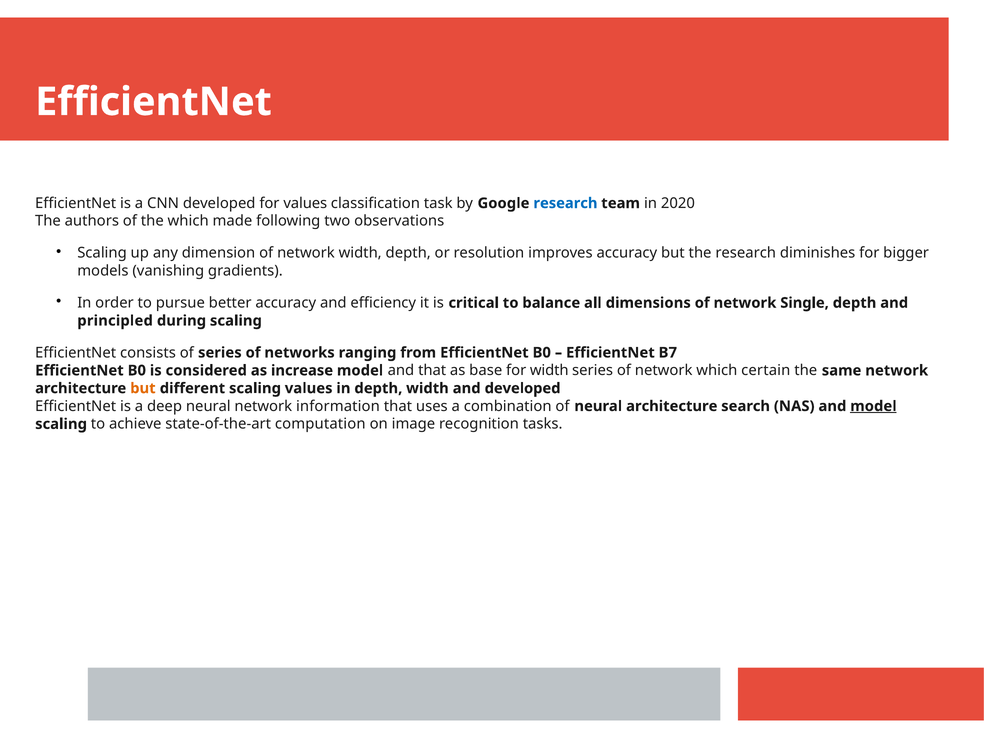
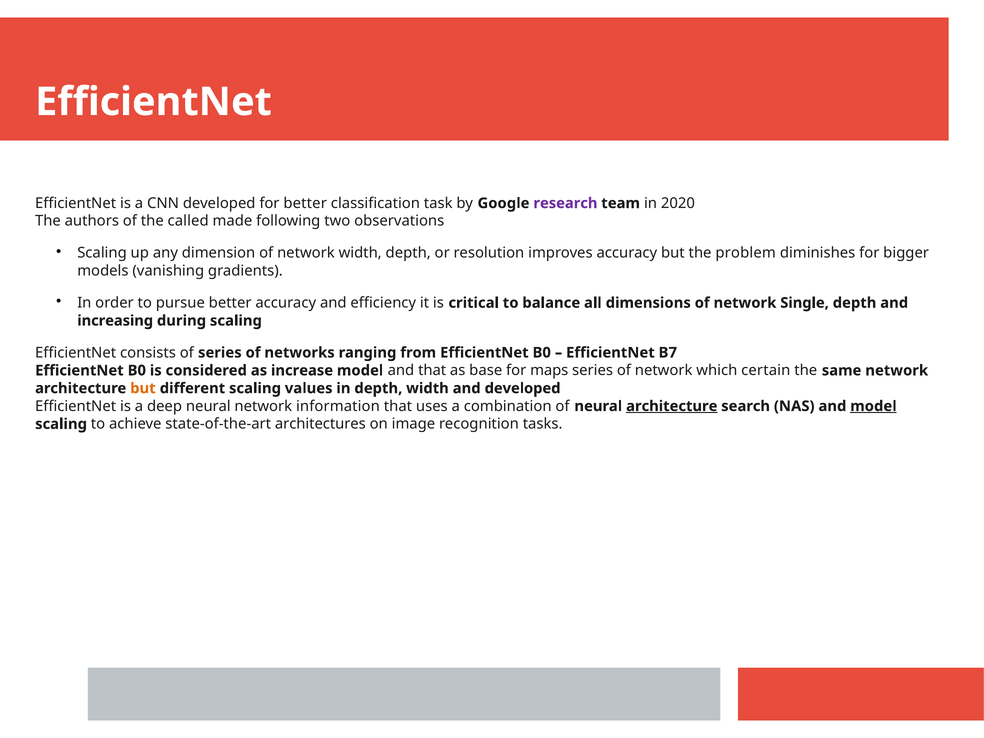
for values: values -> better (305, 203)
research colour: blue -> purple (565, 203)
the which: which -> called (188, 221)
the research: research -> problem (746, 253)
principled: principled -> increasing (115, 321)
for width: width -> maps (549, 370)
architecture underline: none -> present (672, 406)
computation: computation -> architectures (320, 424)
